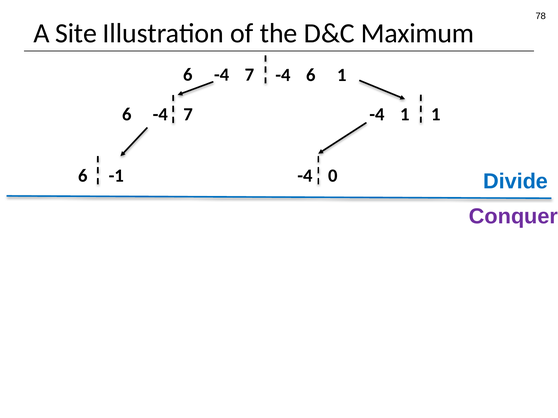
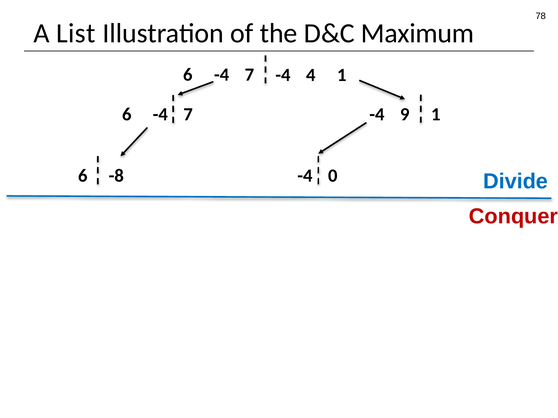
Site: Site -> List (76, 33)
-4 6: 6 -> 4 (311, 75)
-4 1: 1 -> 9 (405, 114)
-1: -1 -> -8 (116, 176)
Conquer colour: purple -> red (513, 217)
